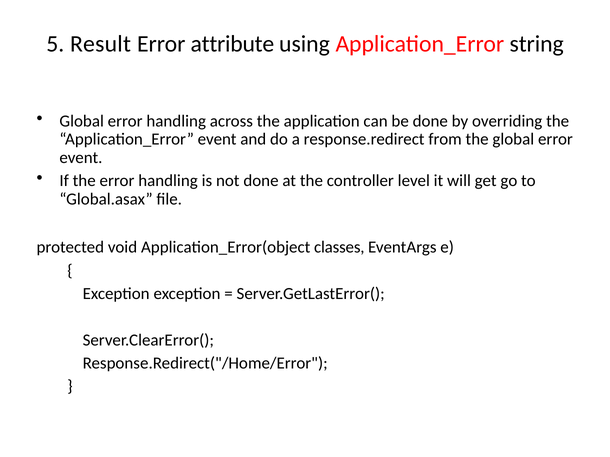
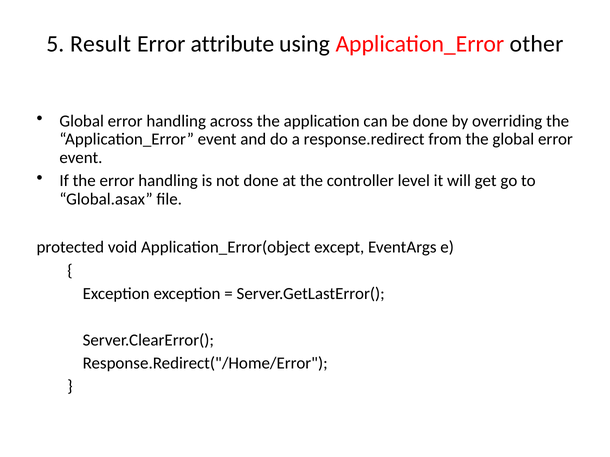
string: string -> other (536, 44)
classes: classes -> except (339, 248)
